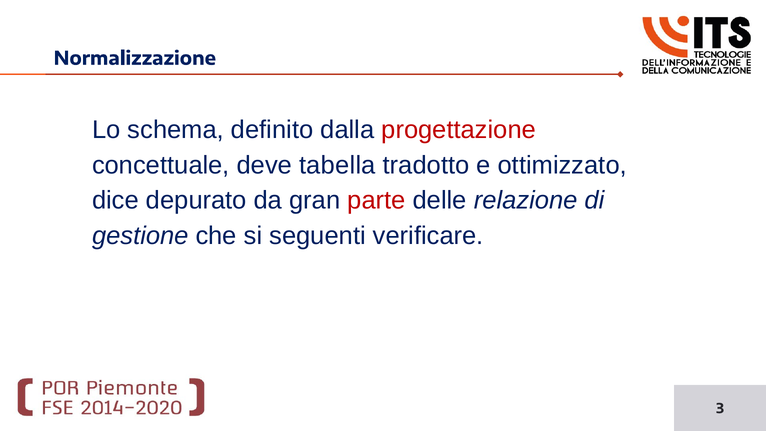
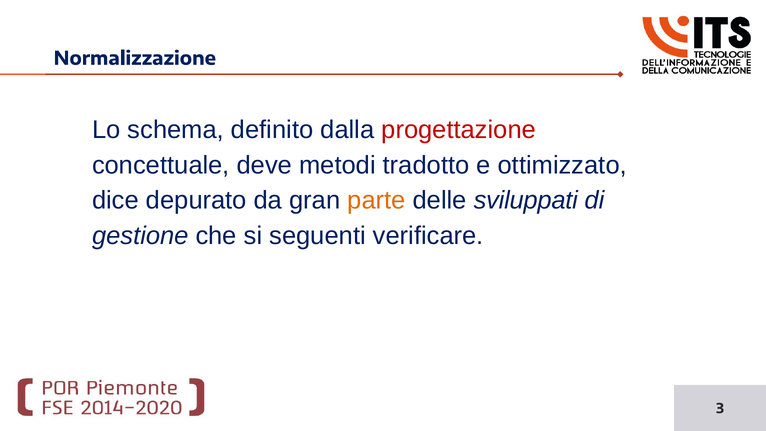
tabella: tabella -> metodi (337, 165)
parte colour: red -> orange (376, 200)
relazione: relazione -> sviluppati (526, 200)
